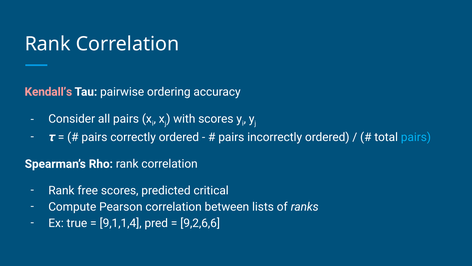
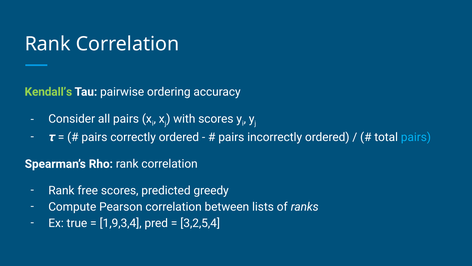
Kendall’s colour: pink -> light green (48, 92)
critical: critical -> greedy (211, 190)
9,1,1,4: 9,1,1,4 -> 1,9,3,4 (121, 223)
9,2,6,6: 9,2,6,6 -> 3,2,5,4 (200, 223)
